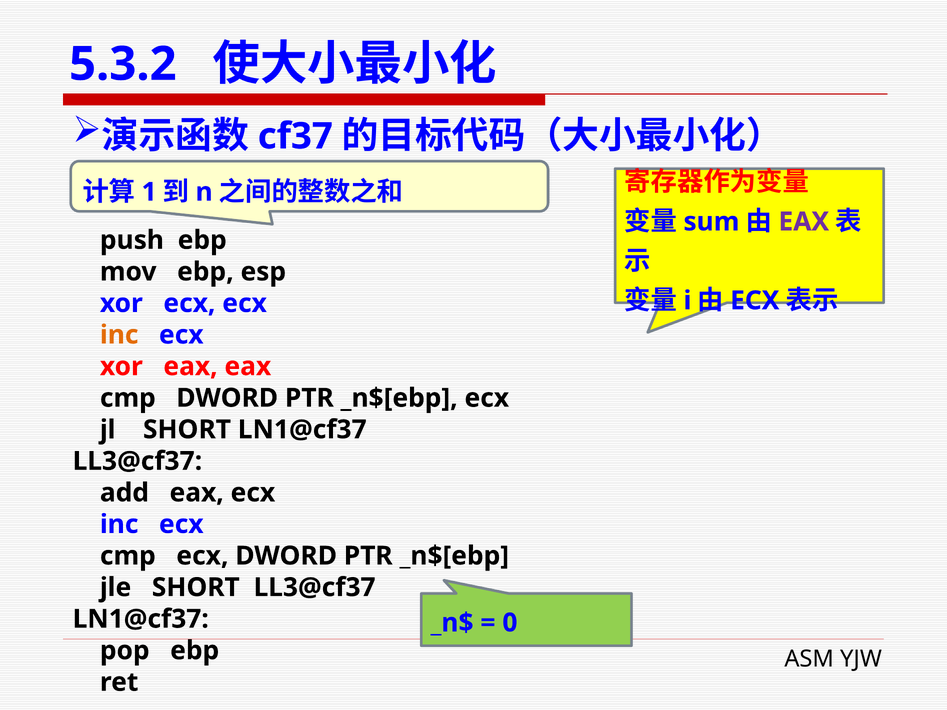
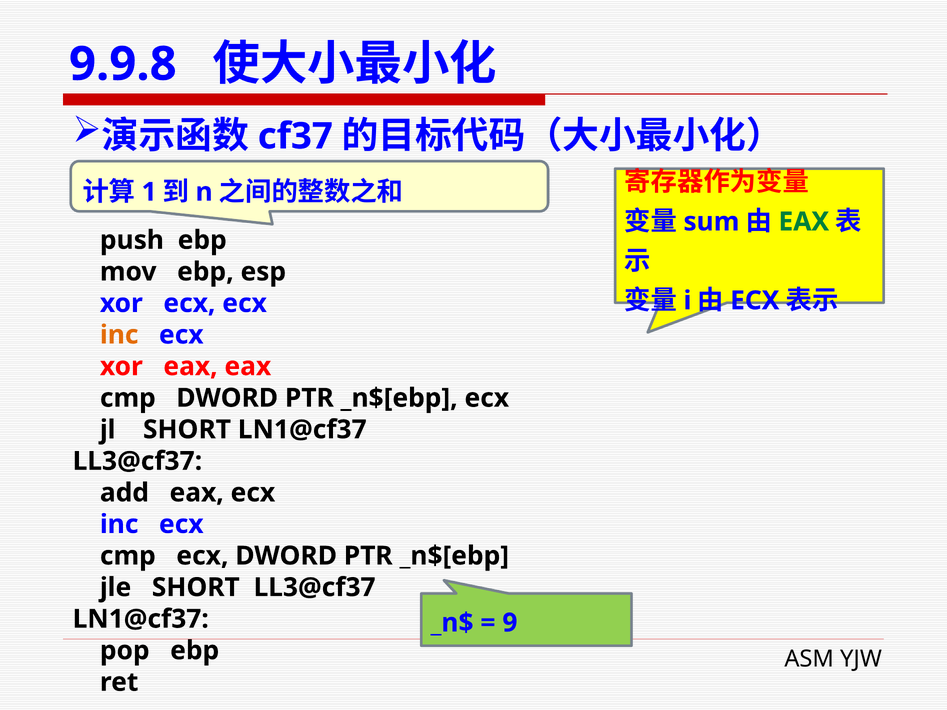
5.3.2: 5.3.2 -> 9.9.8 (123, 64)
EAX colour: purple -> green (804, 222)
0: 0 -> 9 (510, 623)
